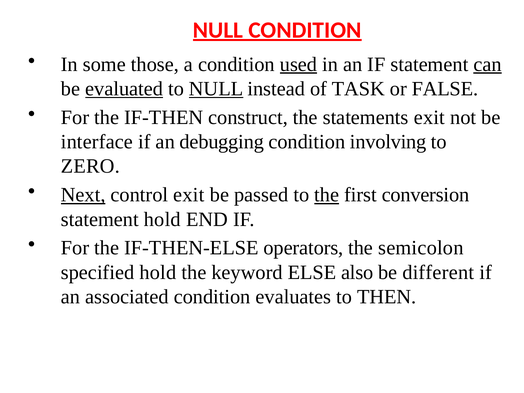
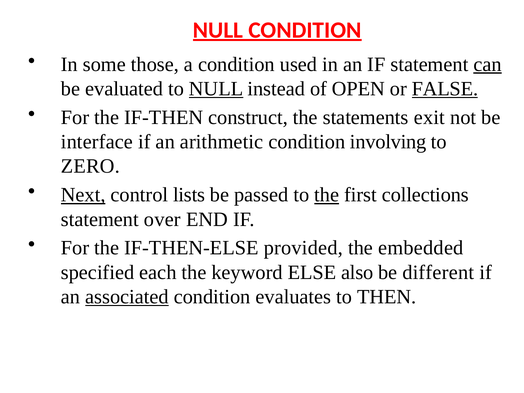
used underline: present -> none (298, 64)
evaluated underline: present -> none (124, 89)
TASK: TASK -> OPEN (358, 89)
FALSE underline: none -> present (445, 89)
debugging: debugging -> arithmetic (222, 142)
control exit: exit -> lists (189, 195)
conversion: conversion -> collections (425, 195)
statement hold: hold -> over (162, 219)
operators: operators -> provided (303, 248)
semicolon: semicolon -> embedded (421, 248)
specified hold: hold -> each (158, 272)
associated underline: none -> present (127, 297)
